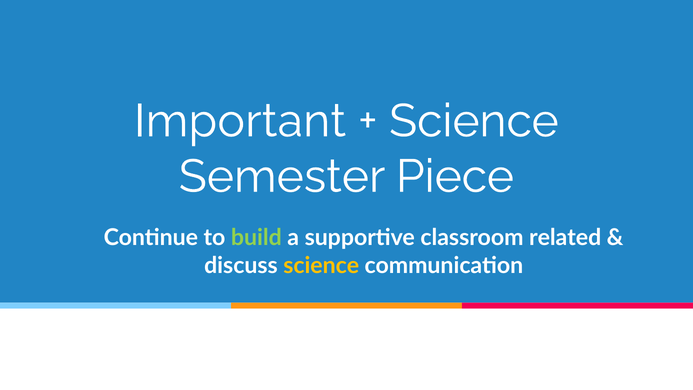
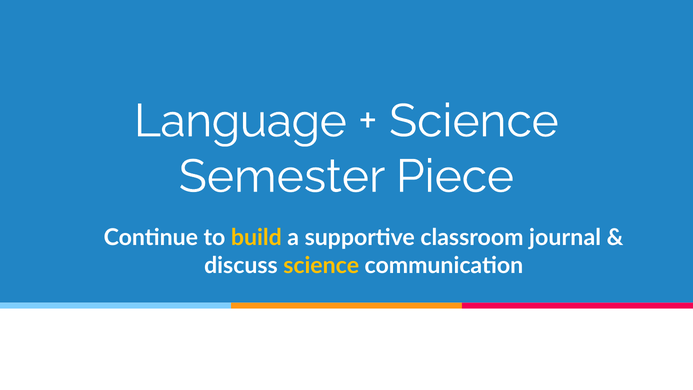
Important: Important -> Language (240, 121)
build colour: light green -> yellow (256, 238)
related: related -> journal (565, 238)
